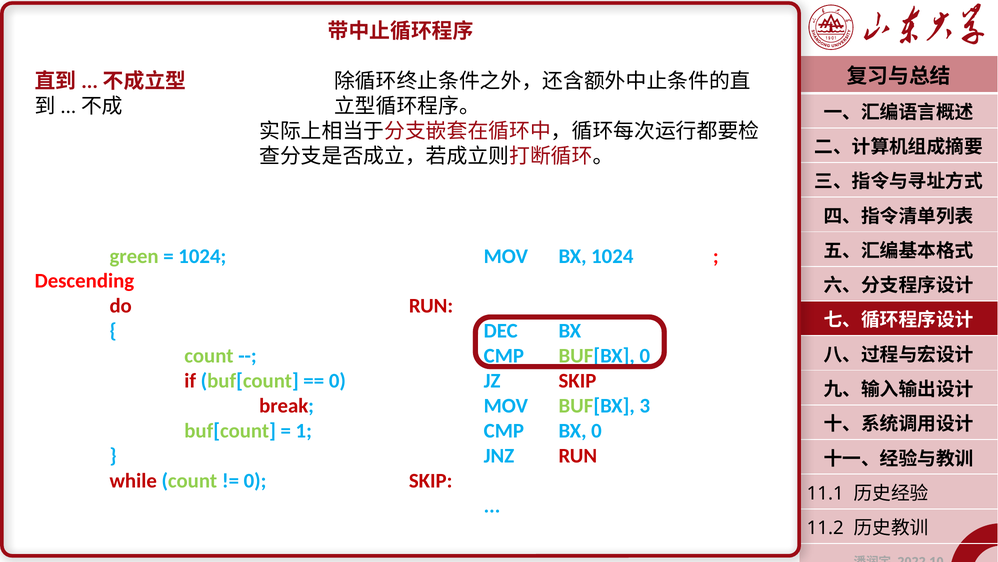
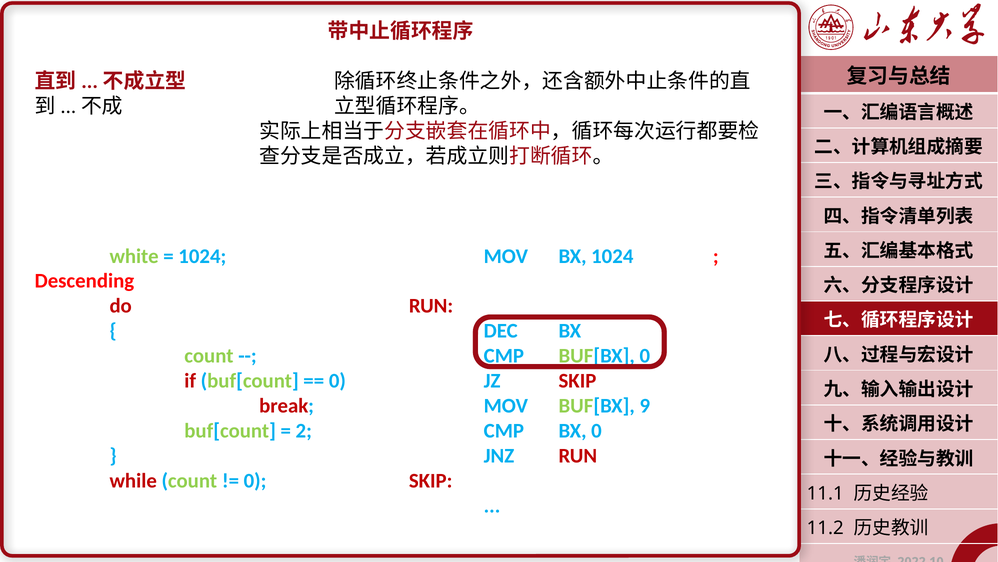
green: green -> white (134, 256)
3: 3 -> 9 (645, 406)
1: 1 -> 2 (304, 431)
